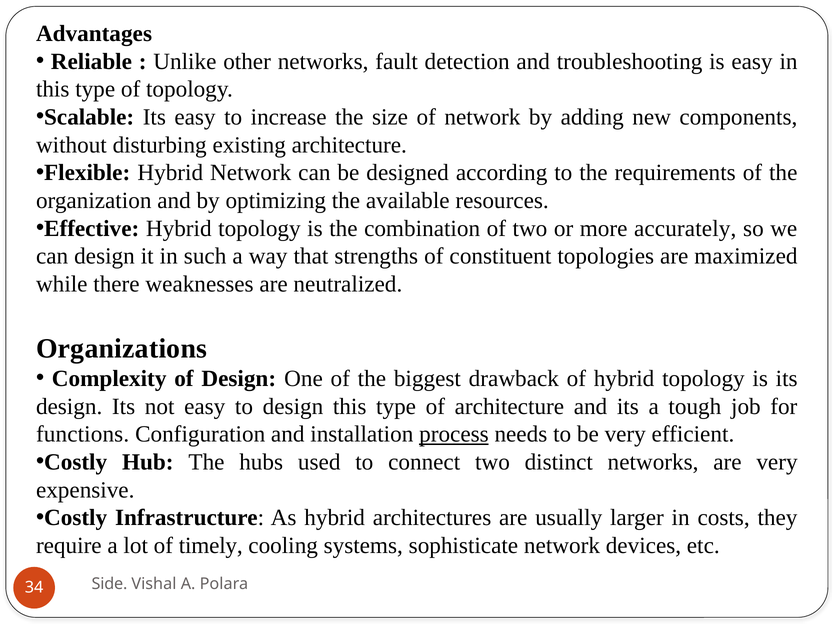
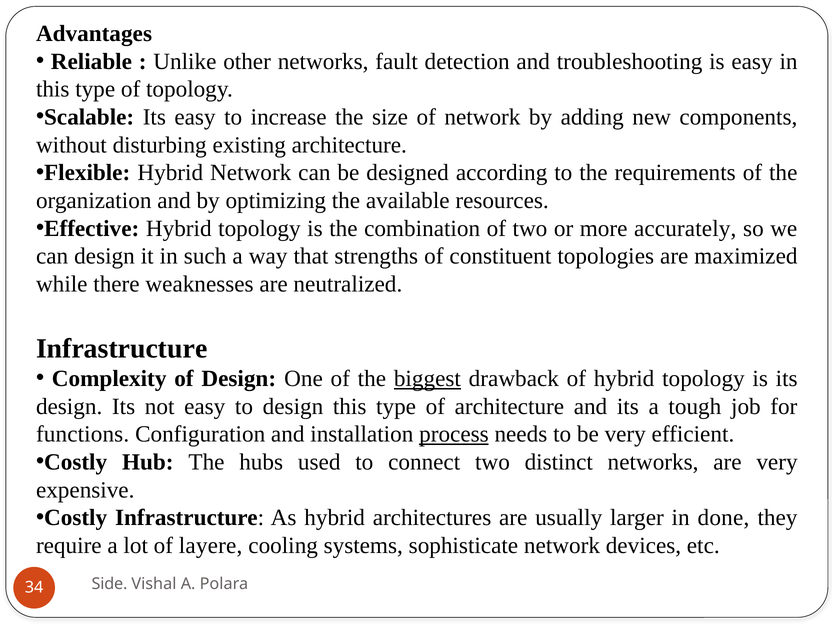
Organizations: Organizations -> Infrastructure (122, 348)
biggest underline: none -> present (427, 378)
costs: costs -> done (723, 517)
timely: timely -> layere (211, 545)
